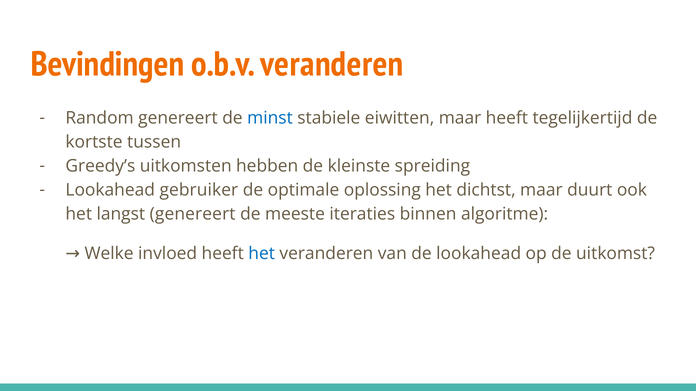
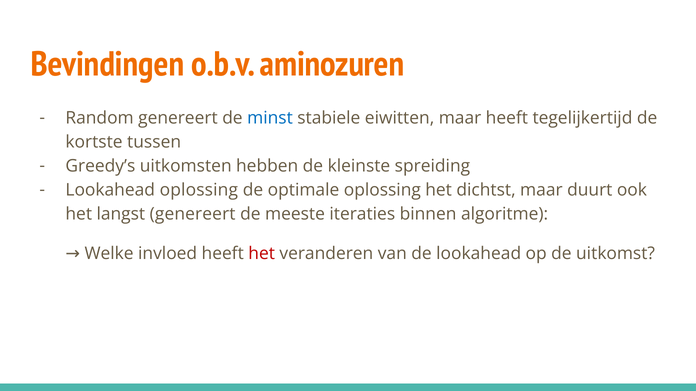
o.b.v veranderen: veranderen -> aminozuren (332, 64)
Lookahead gebruiker: gebruiker -> oplossing (199, 190)
het colour: blue -> red (262, 254)
